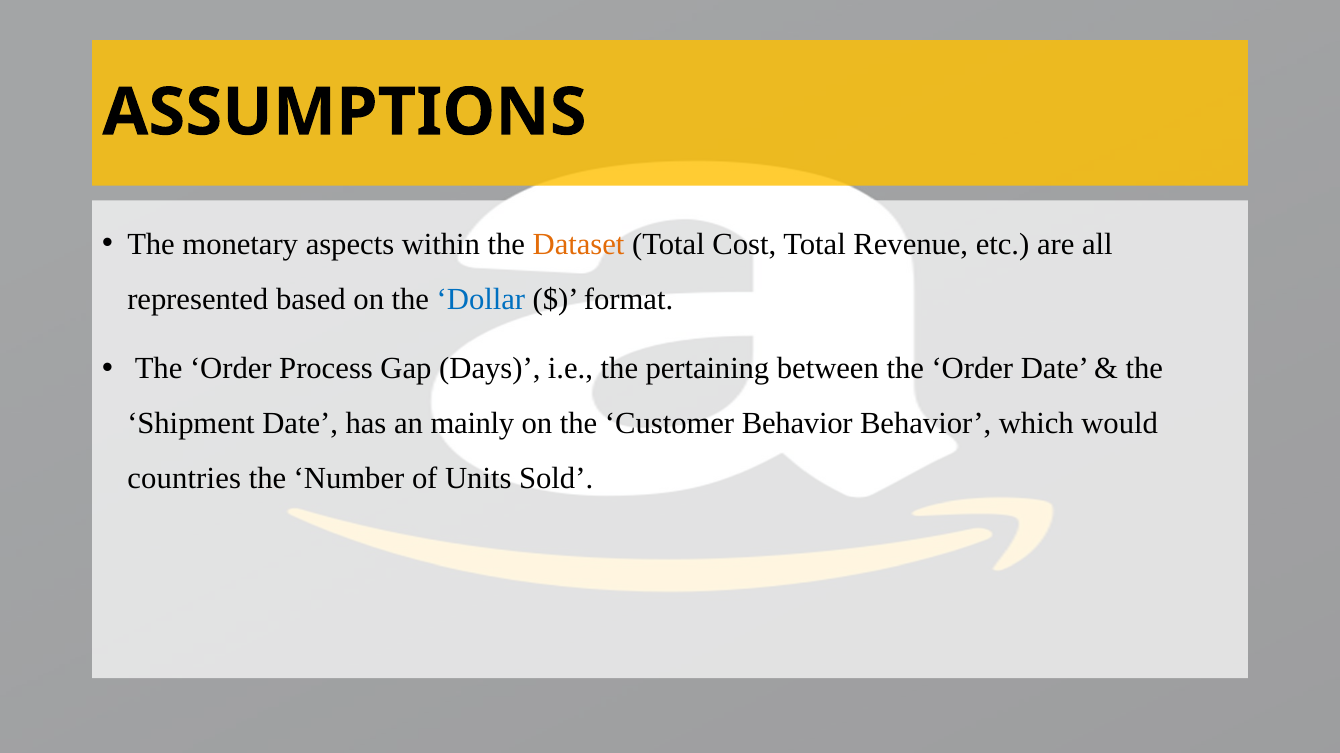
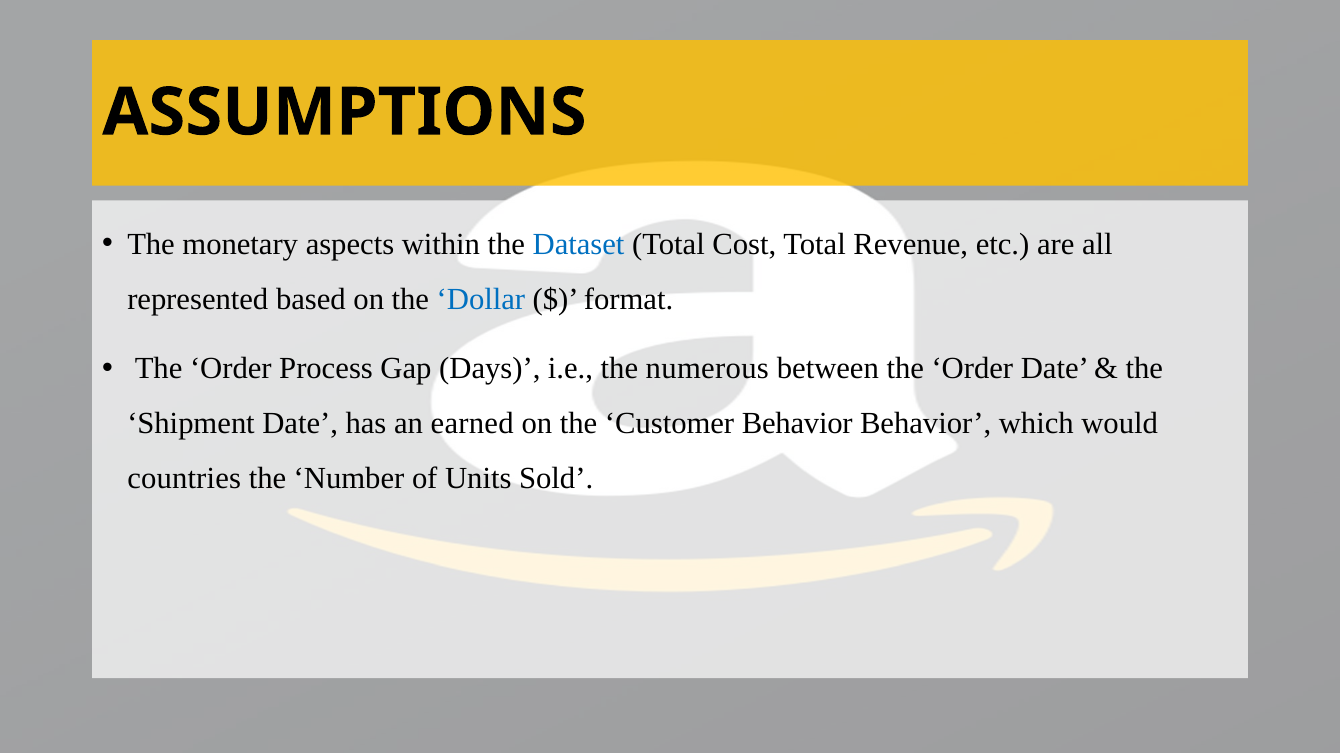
Dataset colour: orange -> blue (579, 245)
pertaining: pertaining -> numerous (707, 369)
mainly: mainly -> earned (472, 424)
